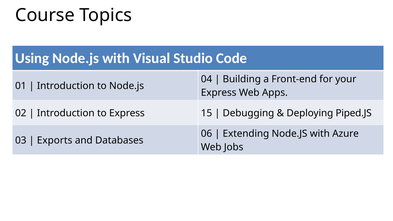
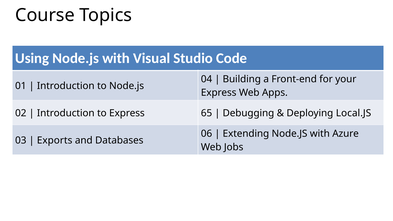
15: 15 -> 65 (207, 113)
Piped.JS: Piped.JS -> Local.JS (354, 113)
